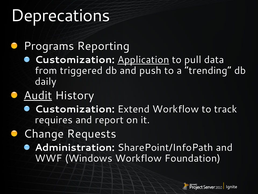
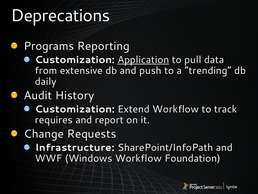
triggered: triggered -> extensive (81, 70)
Audit underline: present -> none (38, 95)
Administration: Administration -> Infrastructure (75, 147)
